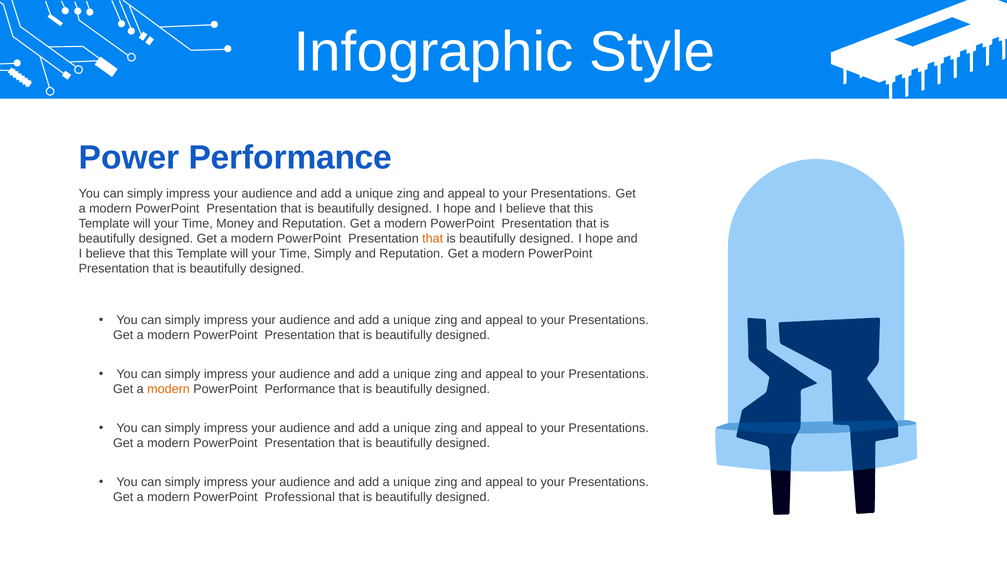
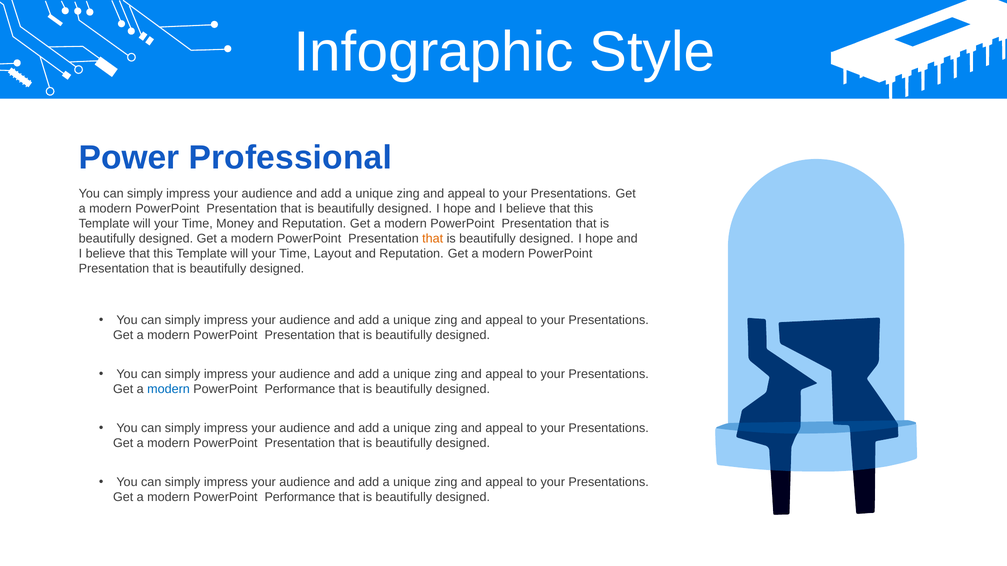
Power Performance: Performance -> Professional (290, 158)
Time Simply: Simply -> Layout (333, 254)
modern colour: orange -> blue (169, 390)
Professional: Professional -> Performance (300, 498)
